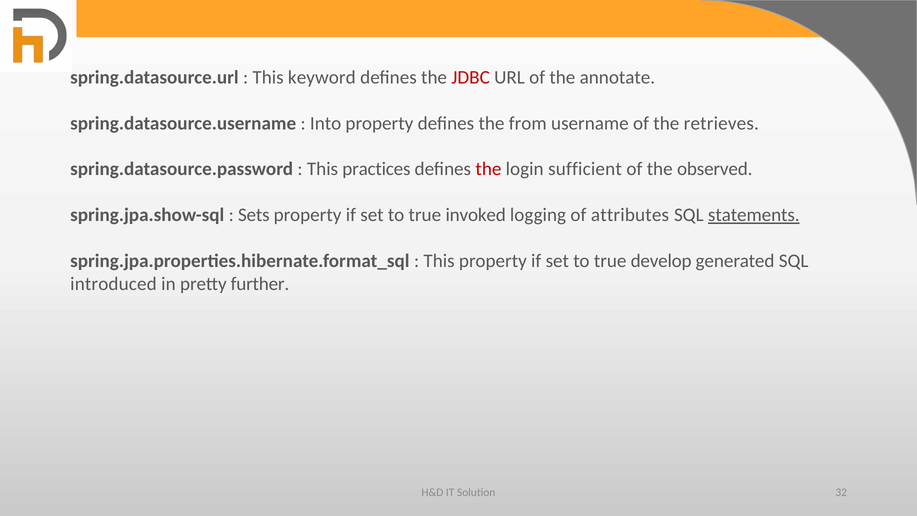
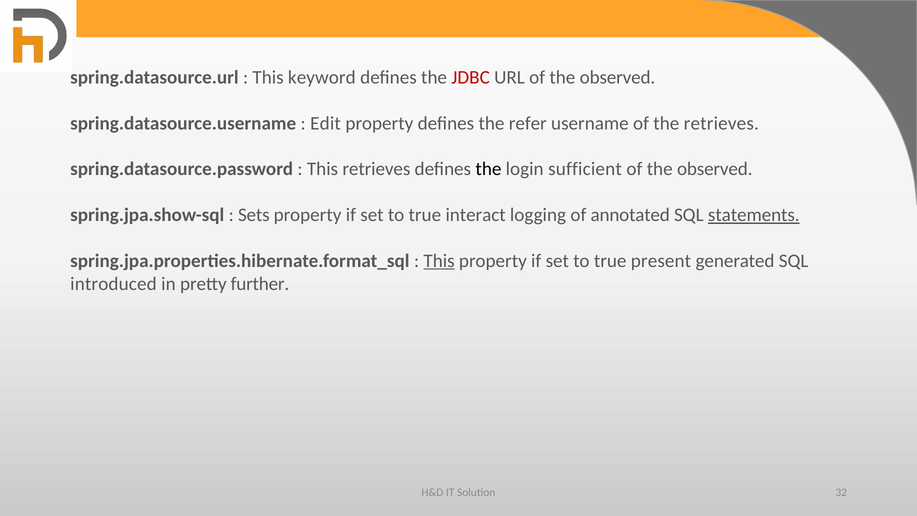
URL of the annotate: annotate -> observed (617, 77)
Into: Into -> Edit (325, 123)
from: from -> refer (528, 123)
This practices: practices -> retrieves (376, 169)
the colour: red -> black (488, 169)
invoked: invoked -> interact (476, 215)
attributes: attributes -> annotated (630, 215)
This underline: none -> present (439, 261)
develop: develop -> present (661, 261)
